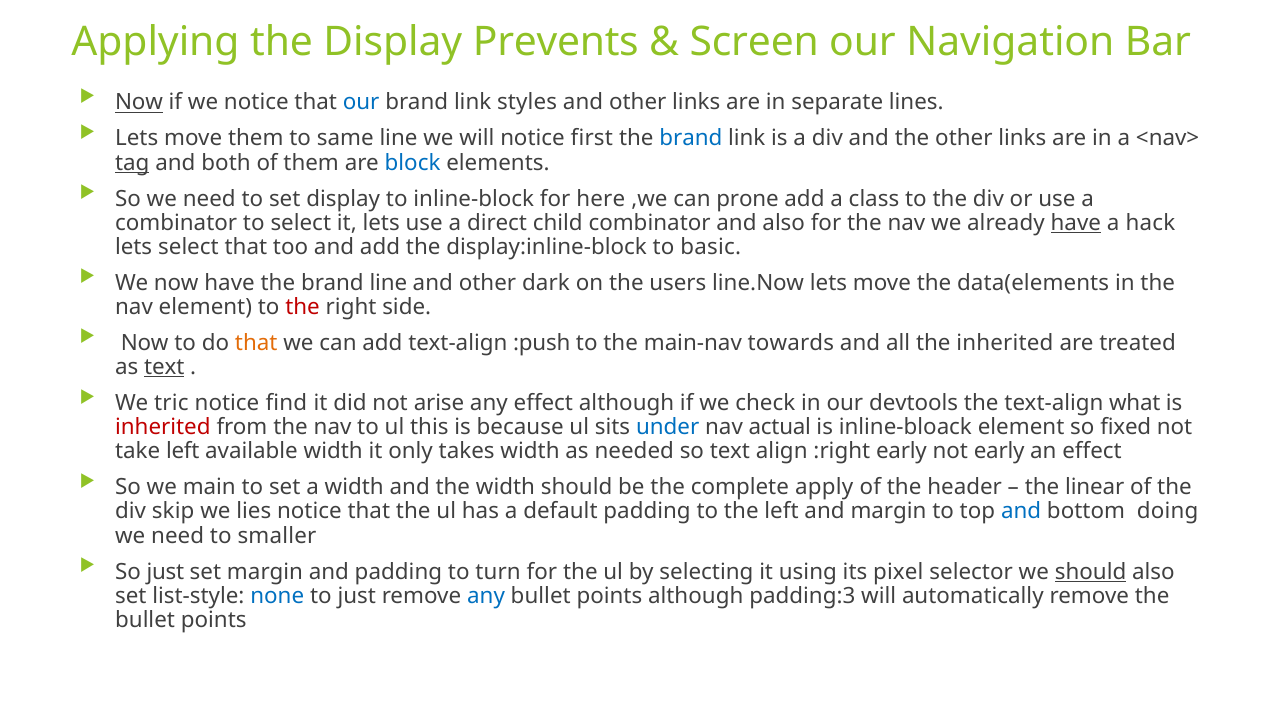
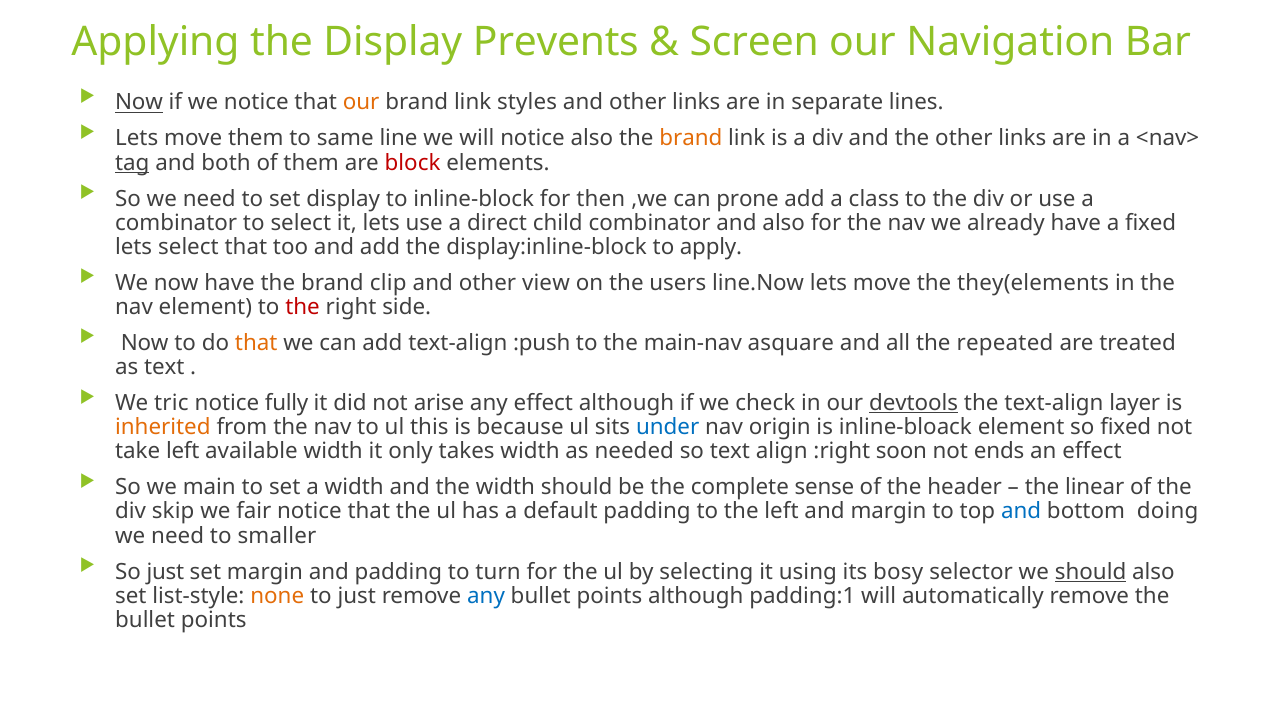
our colour: blue -> orange (361, 103)
notice first: first -> also (592, 139)
brand colour: blue -> orange (691, 139)
block colour: blue -> red (413, 163)
here: here -> then (601, 199)
have underline: present -> none (1076, 223)
a hack: hack -> fixed (1151, 223)
basic: basic -> apply (711, 247)
brand line: line -> clip (388, 283)
dark: dark -> view (546, 283)
data(elements: data(elements -> they(elements (1033, 283)
towards: towards -> asquare (791, 343)
the inherited: inherited -> repeated (1005, 343)
text underline: present -> none (164, 367)
find: find -> fully (287, 403)
devtools underline: none -> present (914, 403)
what: what -> layer (1135, 403)
inherited colour: red -> orange (163, 428)
actual: actual -> origin (780, 428)
:right early: early -> soon (901, 452)
not early: early -> ends (999, 452)
apply: apply -> sense (824, 488)
lies: lies -> fair (254, 512)
pixel: pixel -> bosy (898, 572)
none colour: blue -> orange (277, 596)
padding:3: padding:3 -> padding:1 (802, 596)
